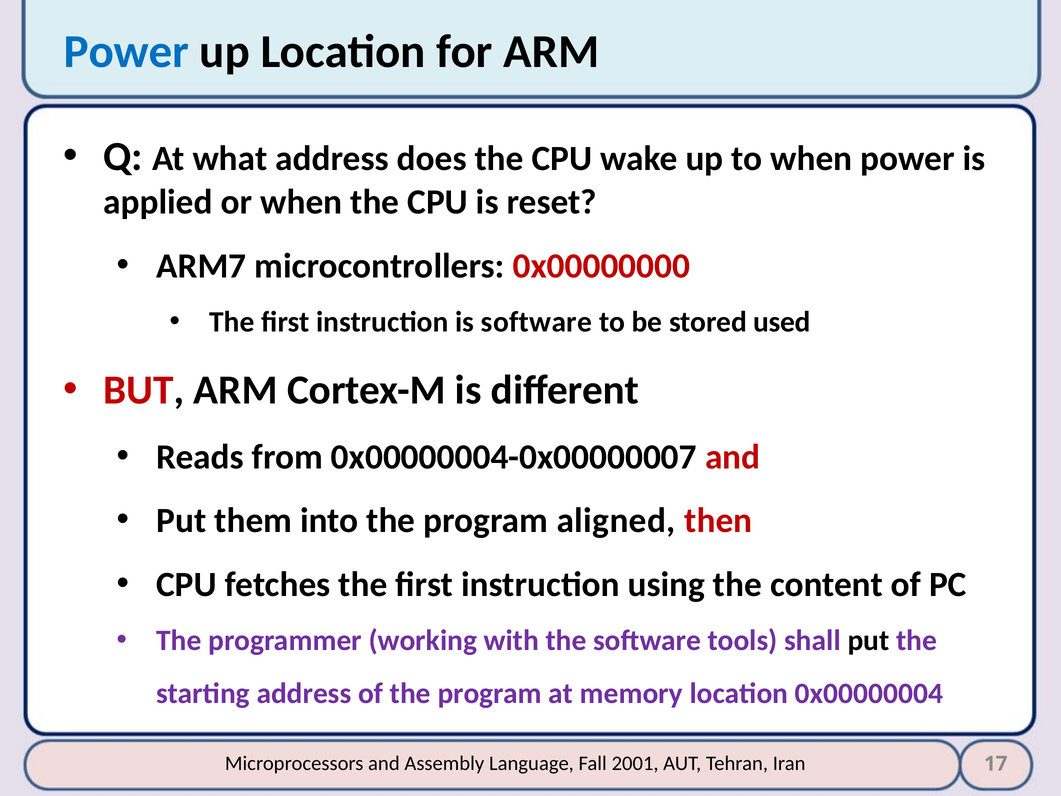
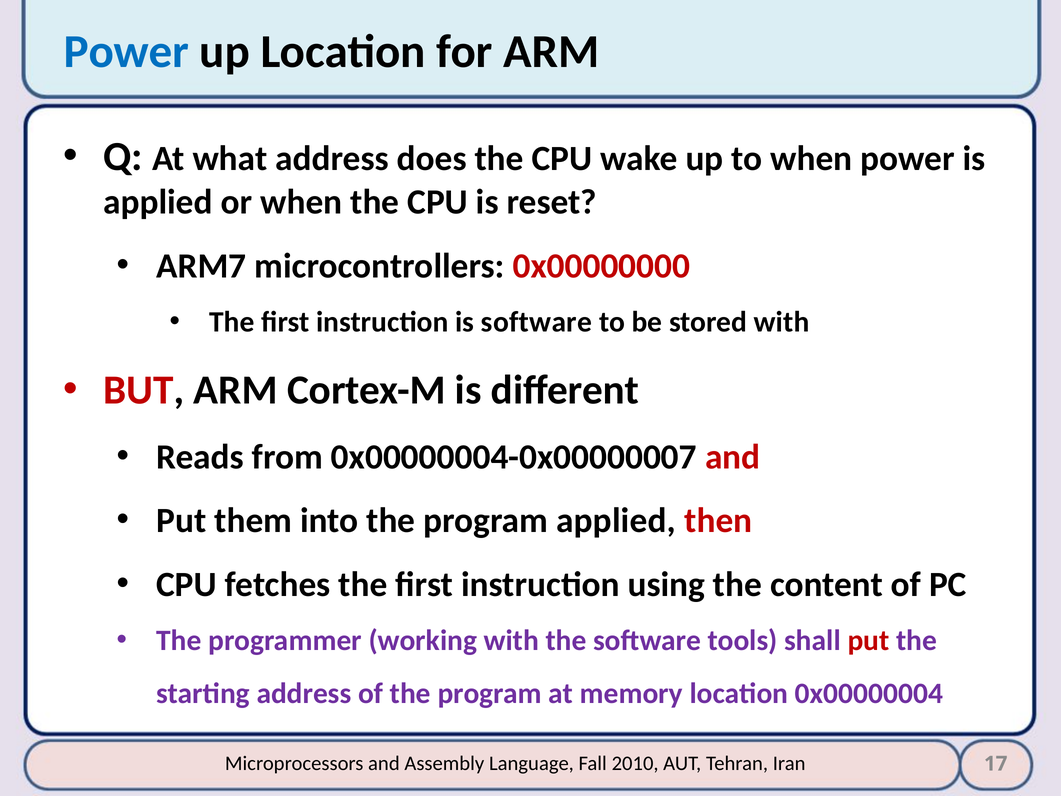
stored used: used -> with (782, 322)
program aligned: aligned -> applied (616, 521)
put colour: black -> red (868, 640)
2001: 2001 -> 2010 (635, 763)
